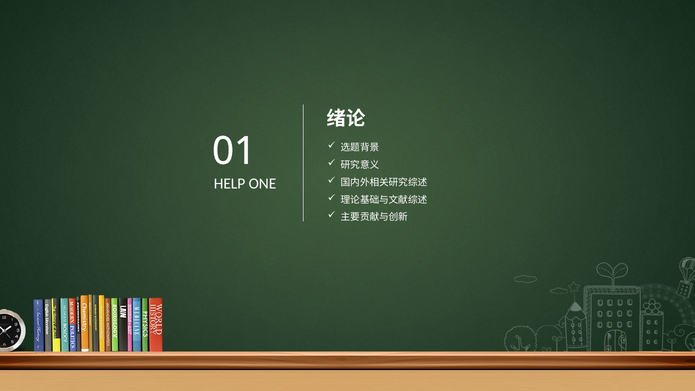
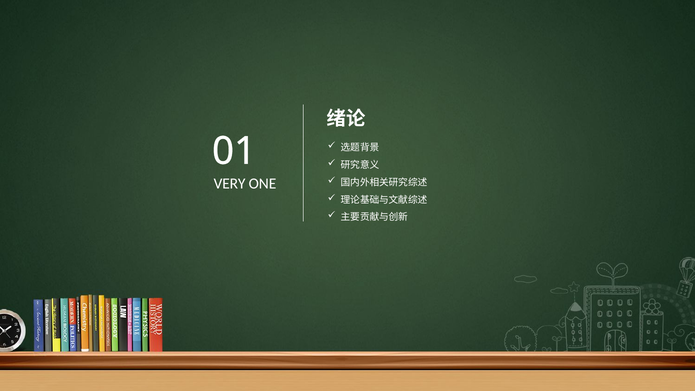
HELP: HELP -> VERY (230, 183)
